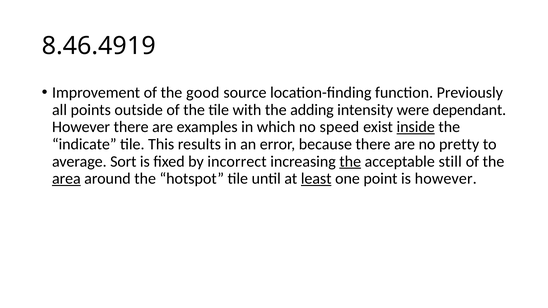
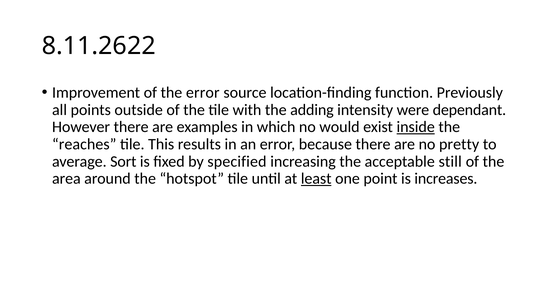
8.46.4919: 8.46.4919 -> 8.11.2622 (99, 46)
the good: good -> error (203, 93)
speed: speed -> would (340, 127)
indicate: indicate -> reaches (84, 144)
incorrect: incorrect -> specified (237, 162)
the underline: present -> none (350, 162)
area underline: present -> none (66, 179)
is however: however -> increases (446, 179)
